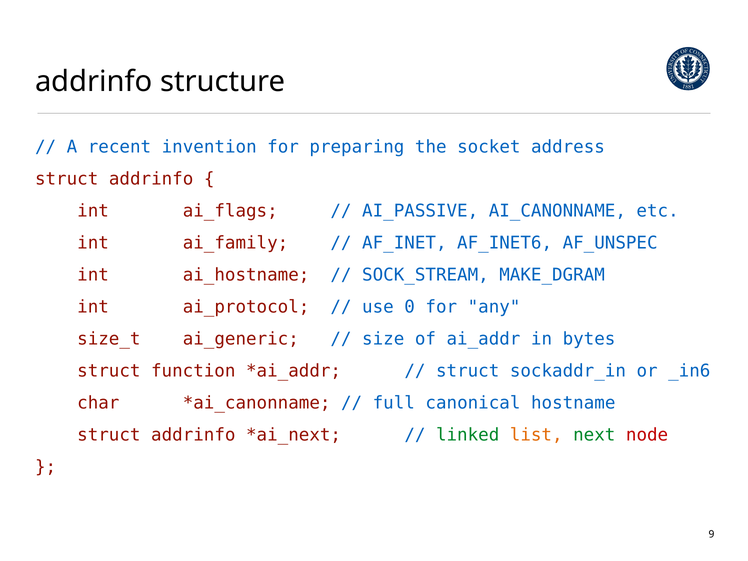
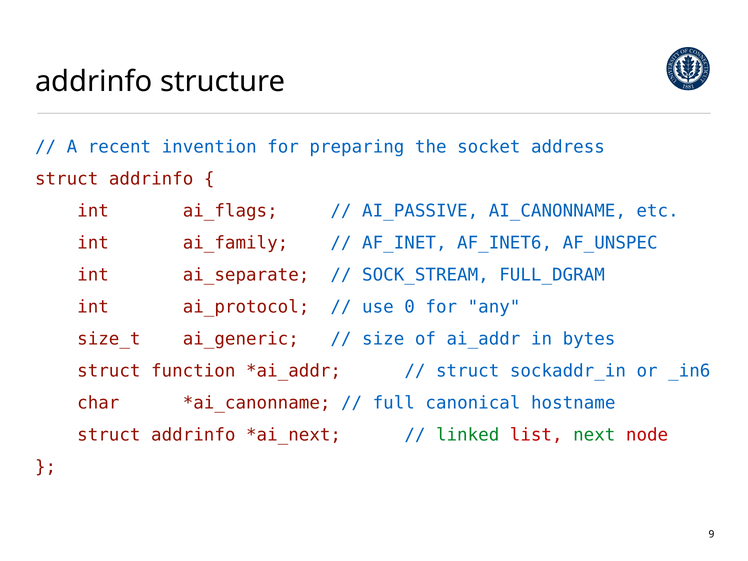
ai_hostname: ai_hostname -> ai_separate (246, 275)
MAKE_DGRAM: MAKE_DGRAM -> FULL_DGRAM (552, 275)
list colour: orange -> red (536, 435)
